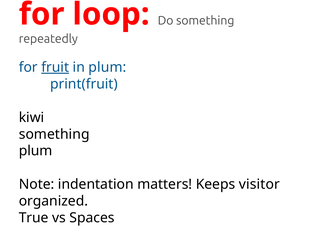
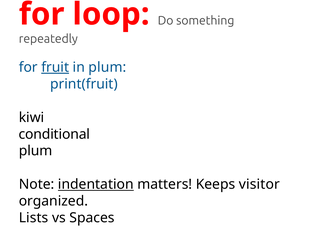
something: something -> conditional (54, 134)
indentation underline: none -> present (96, 184)
True: True -> Lists (34, 218)
